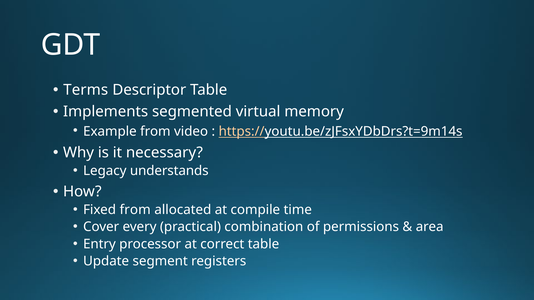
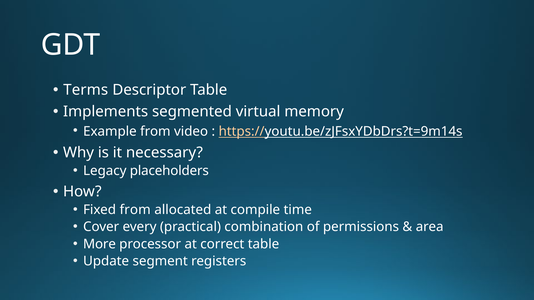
understands: understands -> placeholders (169, 171)
Entry: Entry -> More (99, 244)
